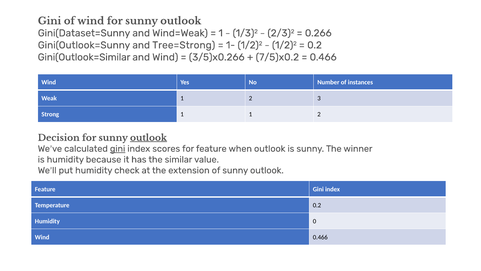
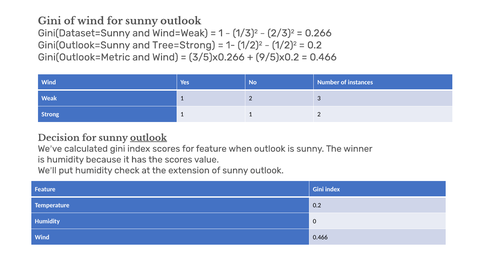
Gini(Outlook=Similar: Gini(Outlook=Similar -> Gini(Outlook=Metric (84, 57)
7/5)x0.2: 7/5)x0.2 -> 9/5)x0.2 (277, 57)
gini underline: present -> none (118, 148)
the similar: similar -> scores (178, 159)
